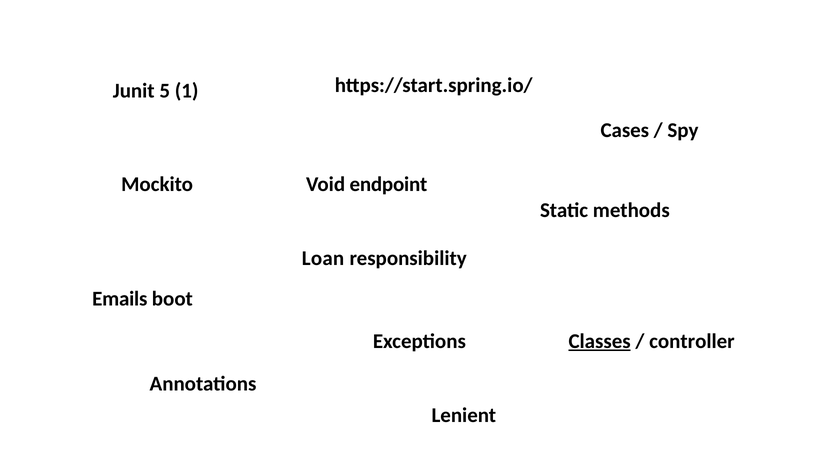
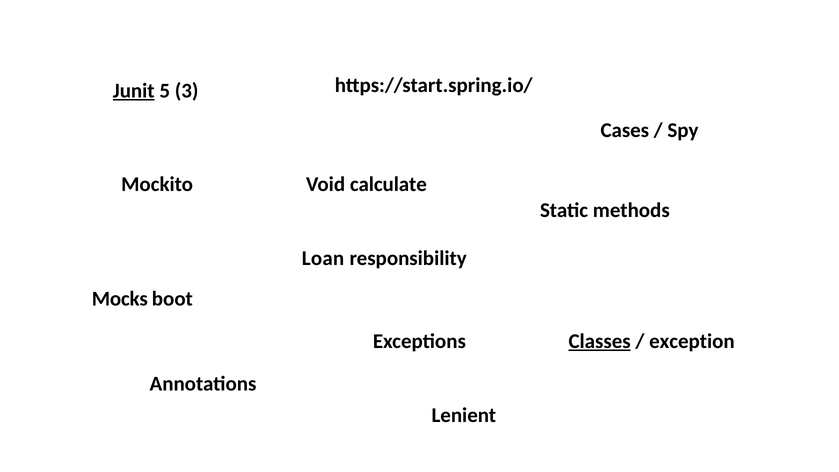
Junit underline: none -> present (134, 91)
1: 1 -> 3 (187, 91)
endpoint: endpoint -> calculate (388, 184)
Emails: Emails -> Mocks (120, 299)
controller: controller -> exception (692, 341)
